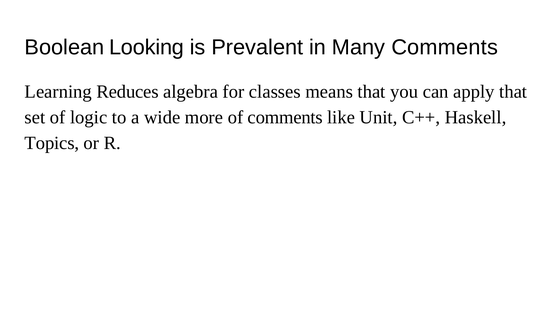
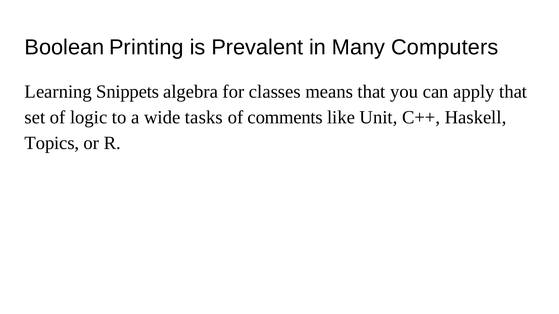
Looking: Looking -> Printing (146, 47)
Many Comments: Comments -> Computers (445, 47)
Reduces: Reduces -> Snippets (128, 92)
more: more -> tasks (204, 118)
